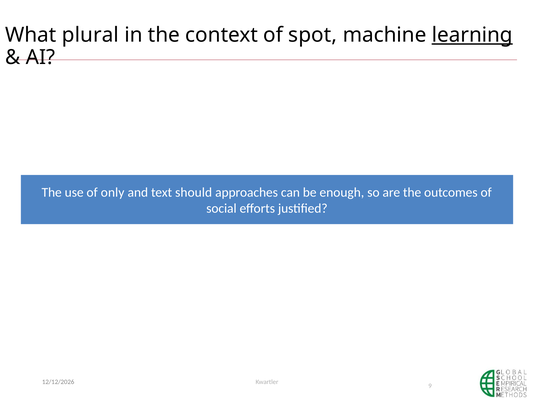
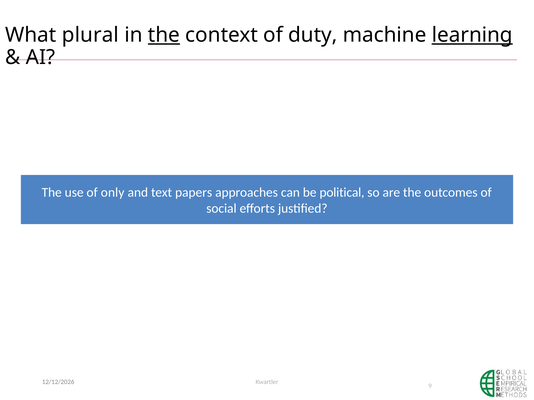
the underline: none -> present (164, 35)
spot: spot -> duty (313, 35)
should: should -> papers (194, 193)
enough: enough -> political (342, 193)
